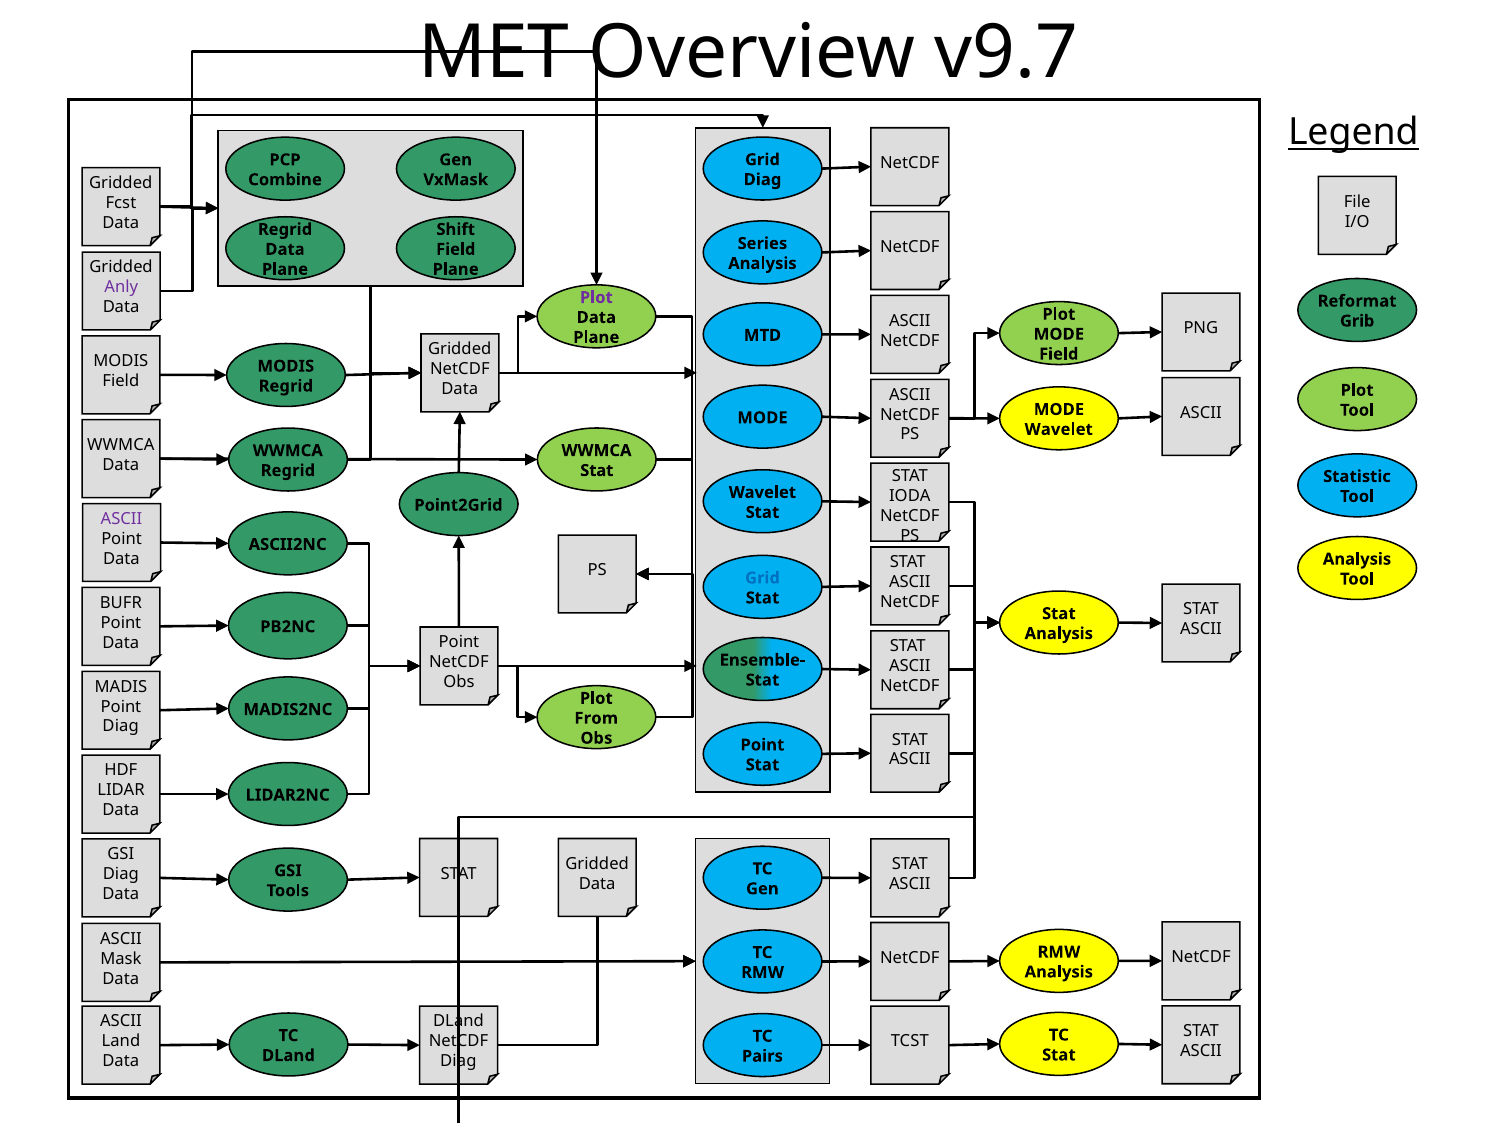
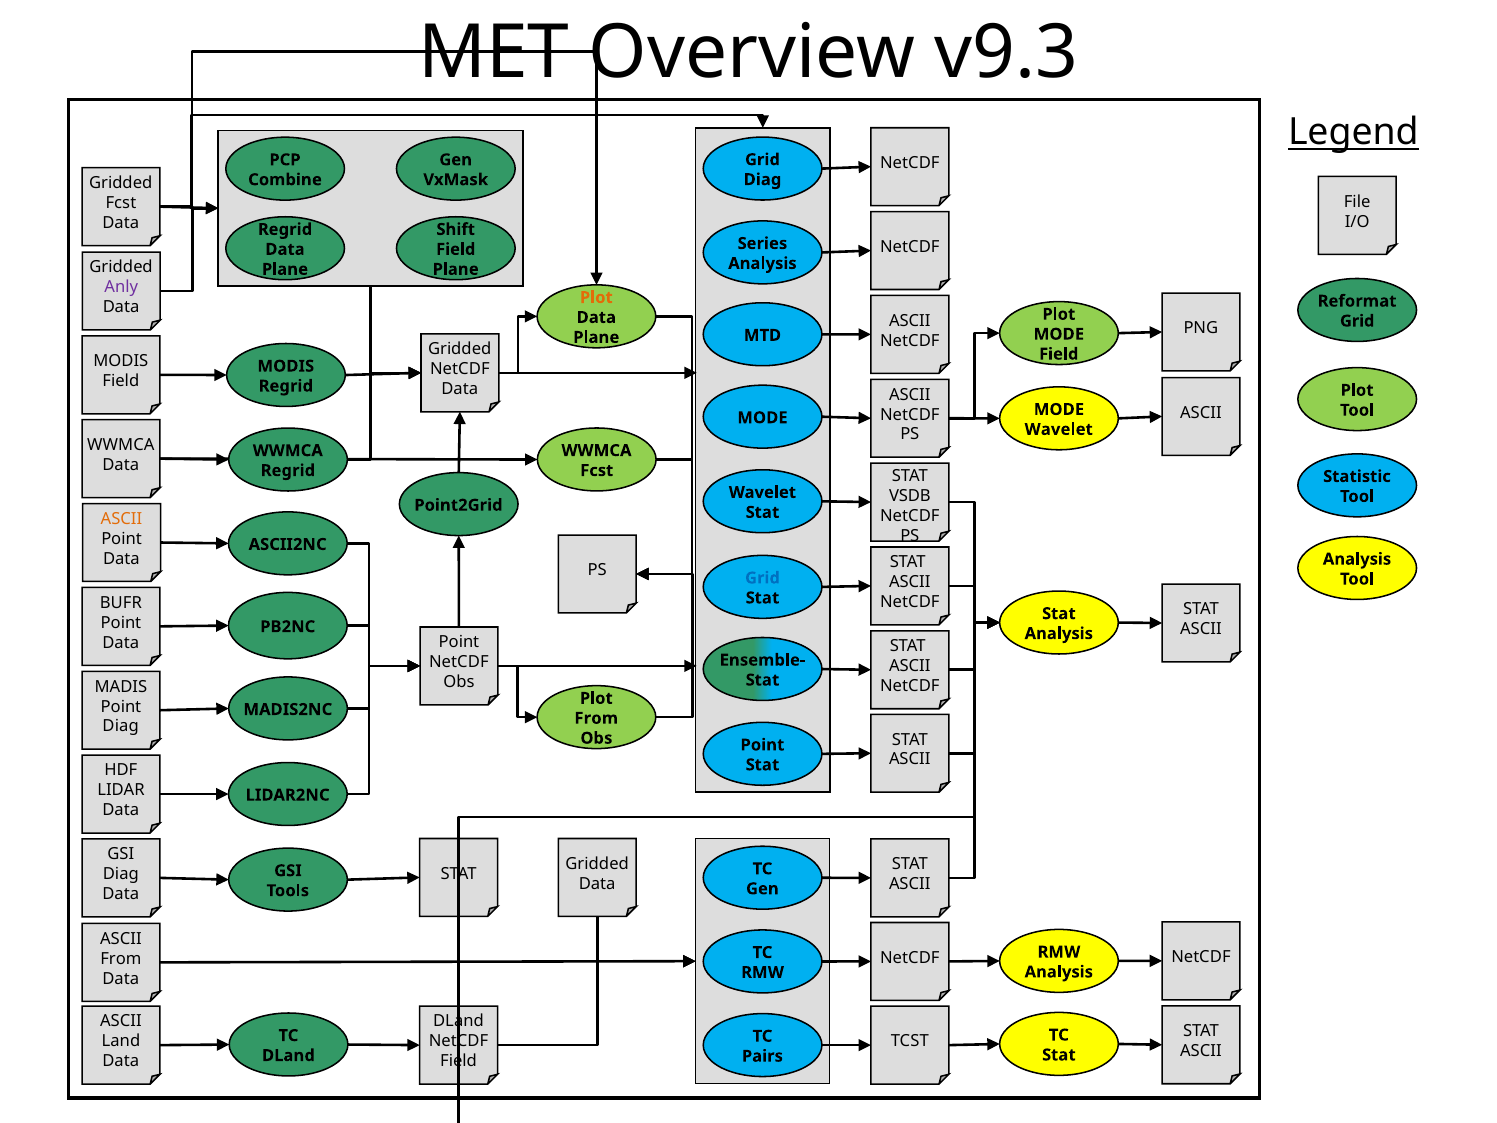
v9.7: v9.7 -> v9.3 (1006, 52)
Plot colour: purple -> orange (596, 297)
Grib: Grib -> Grid (1357, 321)
Stat: Stat -> Fcst (597, 470)
IODA: IODA -> VSDB (910, 496)
ASCII colour: purple -> orange (121, 519)
Mask: Mask -> From (121, 958)
Diag: Diag -> Field (459, 1061)
